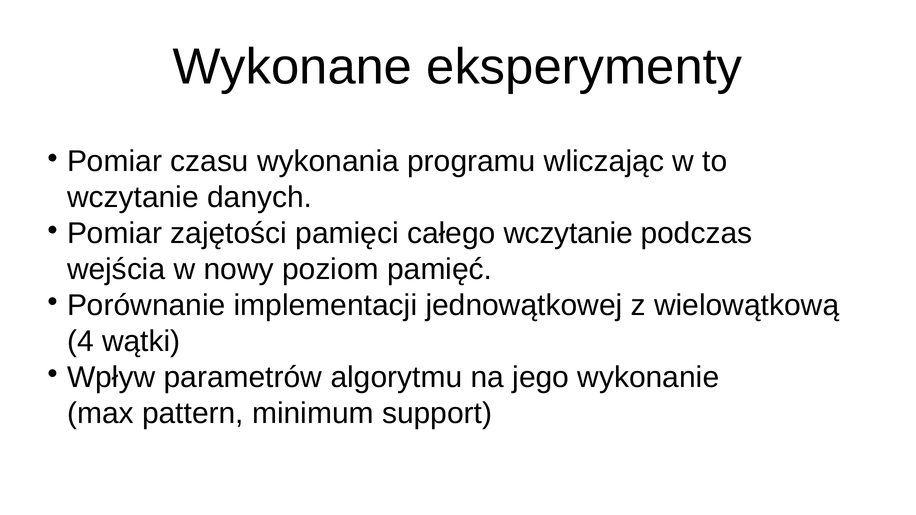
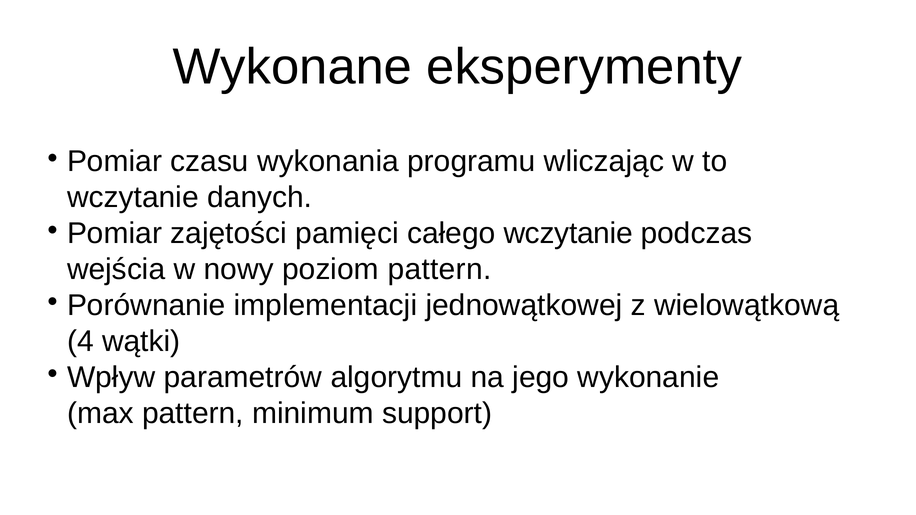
poziom pamięć: pamięć -> pattern (439, 269)
